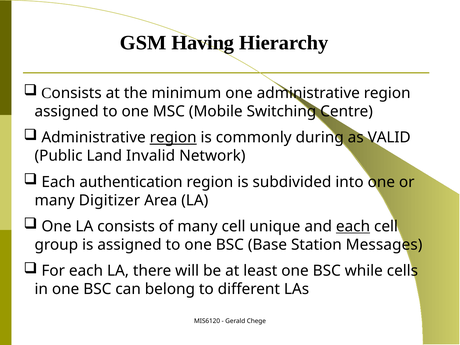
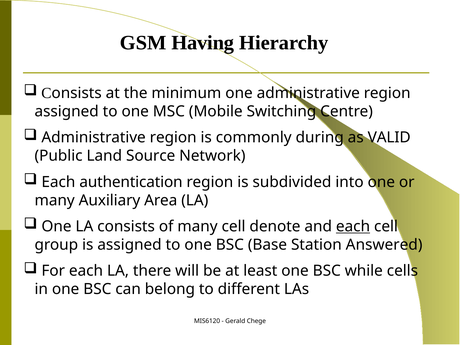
region underline: present -> none (173, 137)
Invalid: Invalid -> Source (151, 156)
Digitizer: Digitizer -> Auxiliary (109, 200)
unique: unique -> denote (275, 226)
Messages: Messages -> Answered (384, 245)
